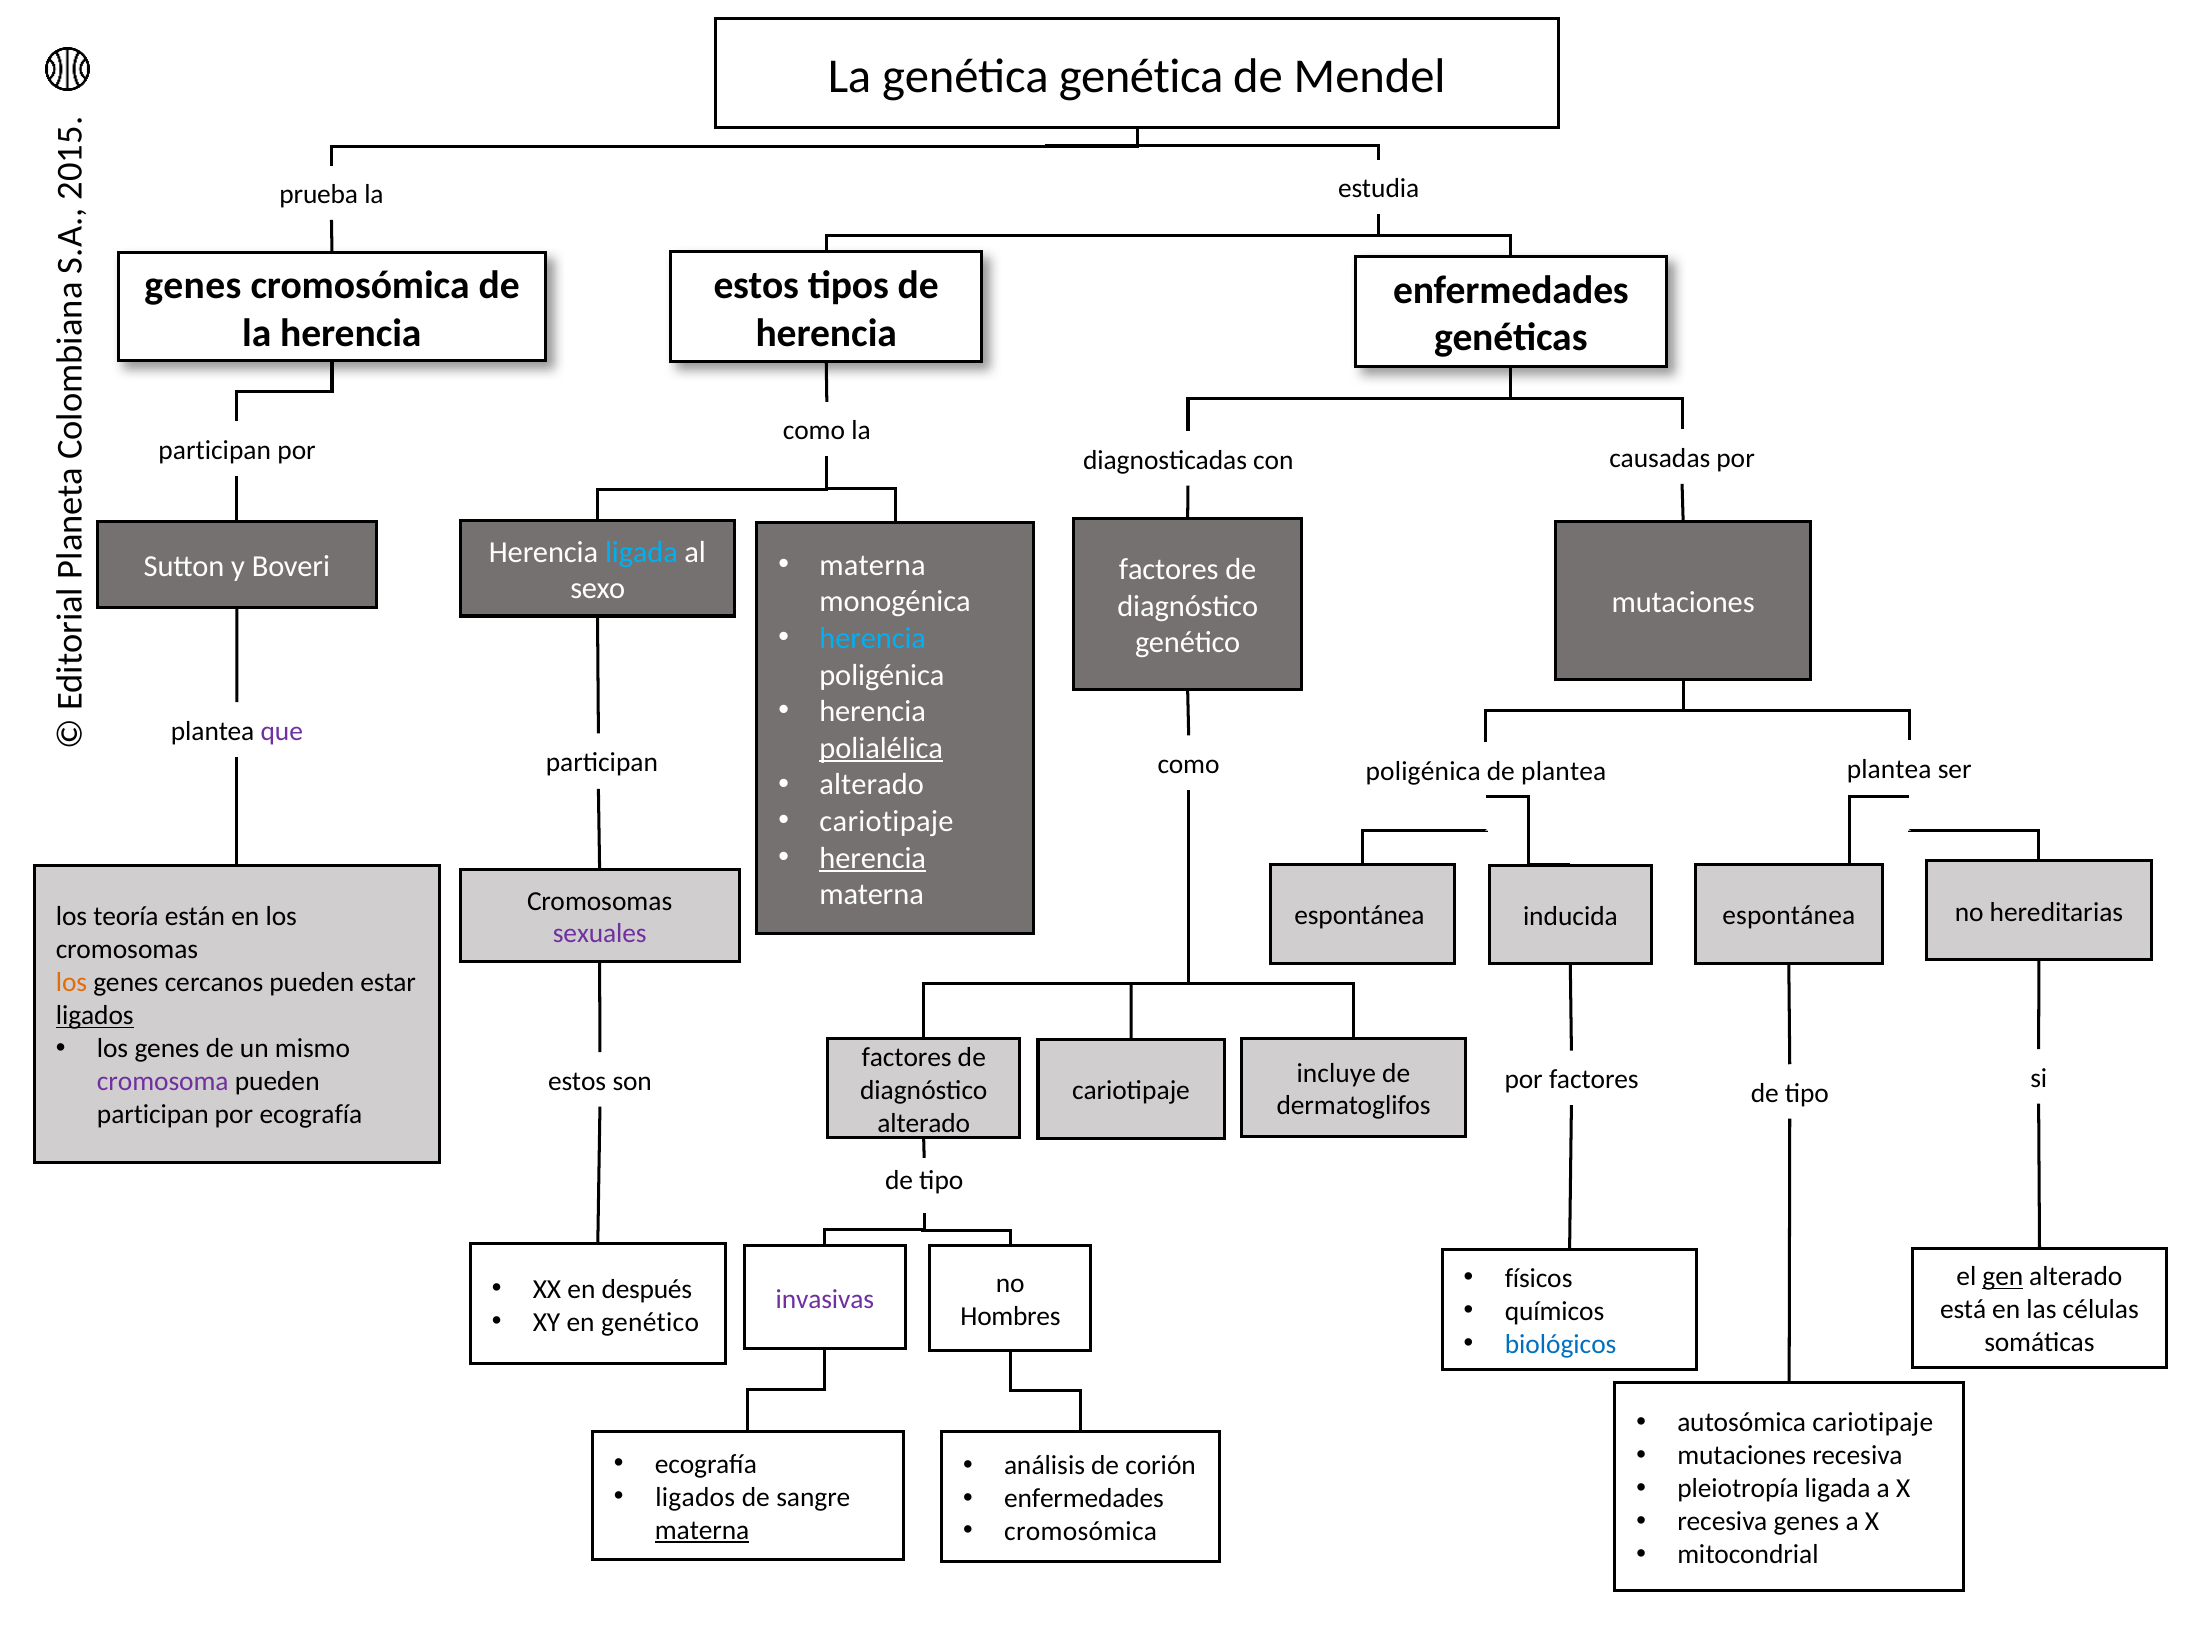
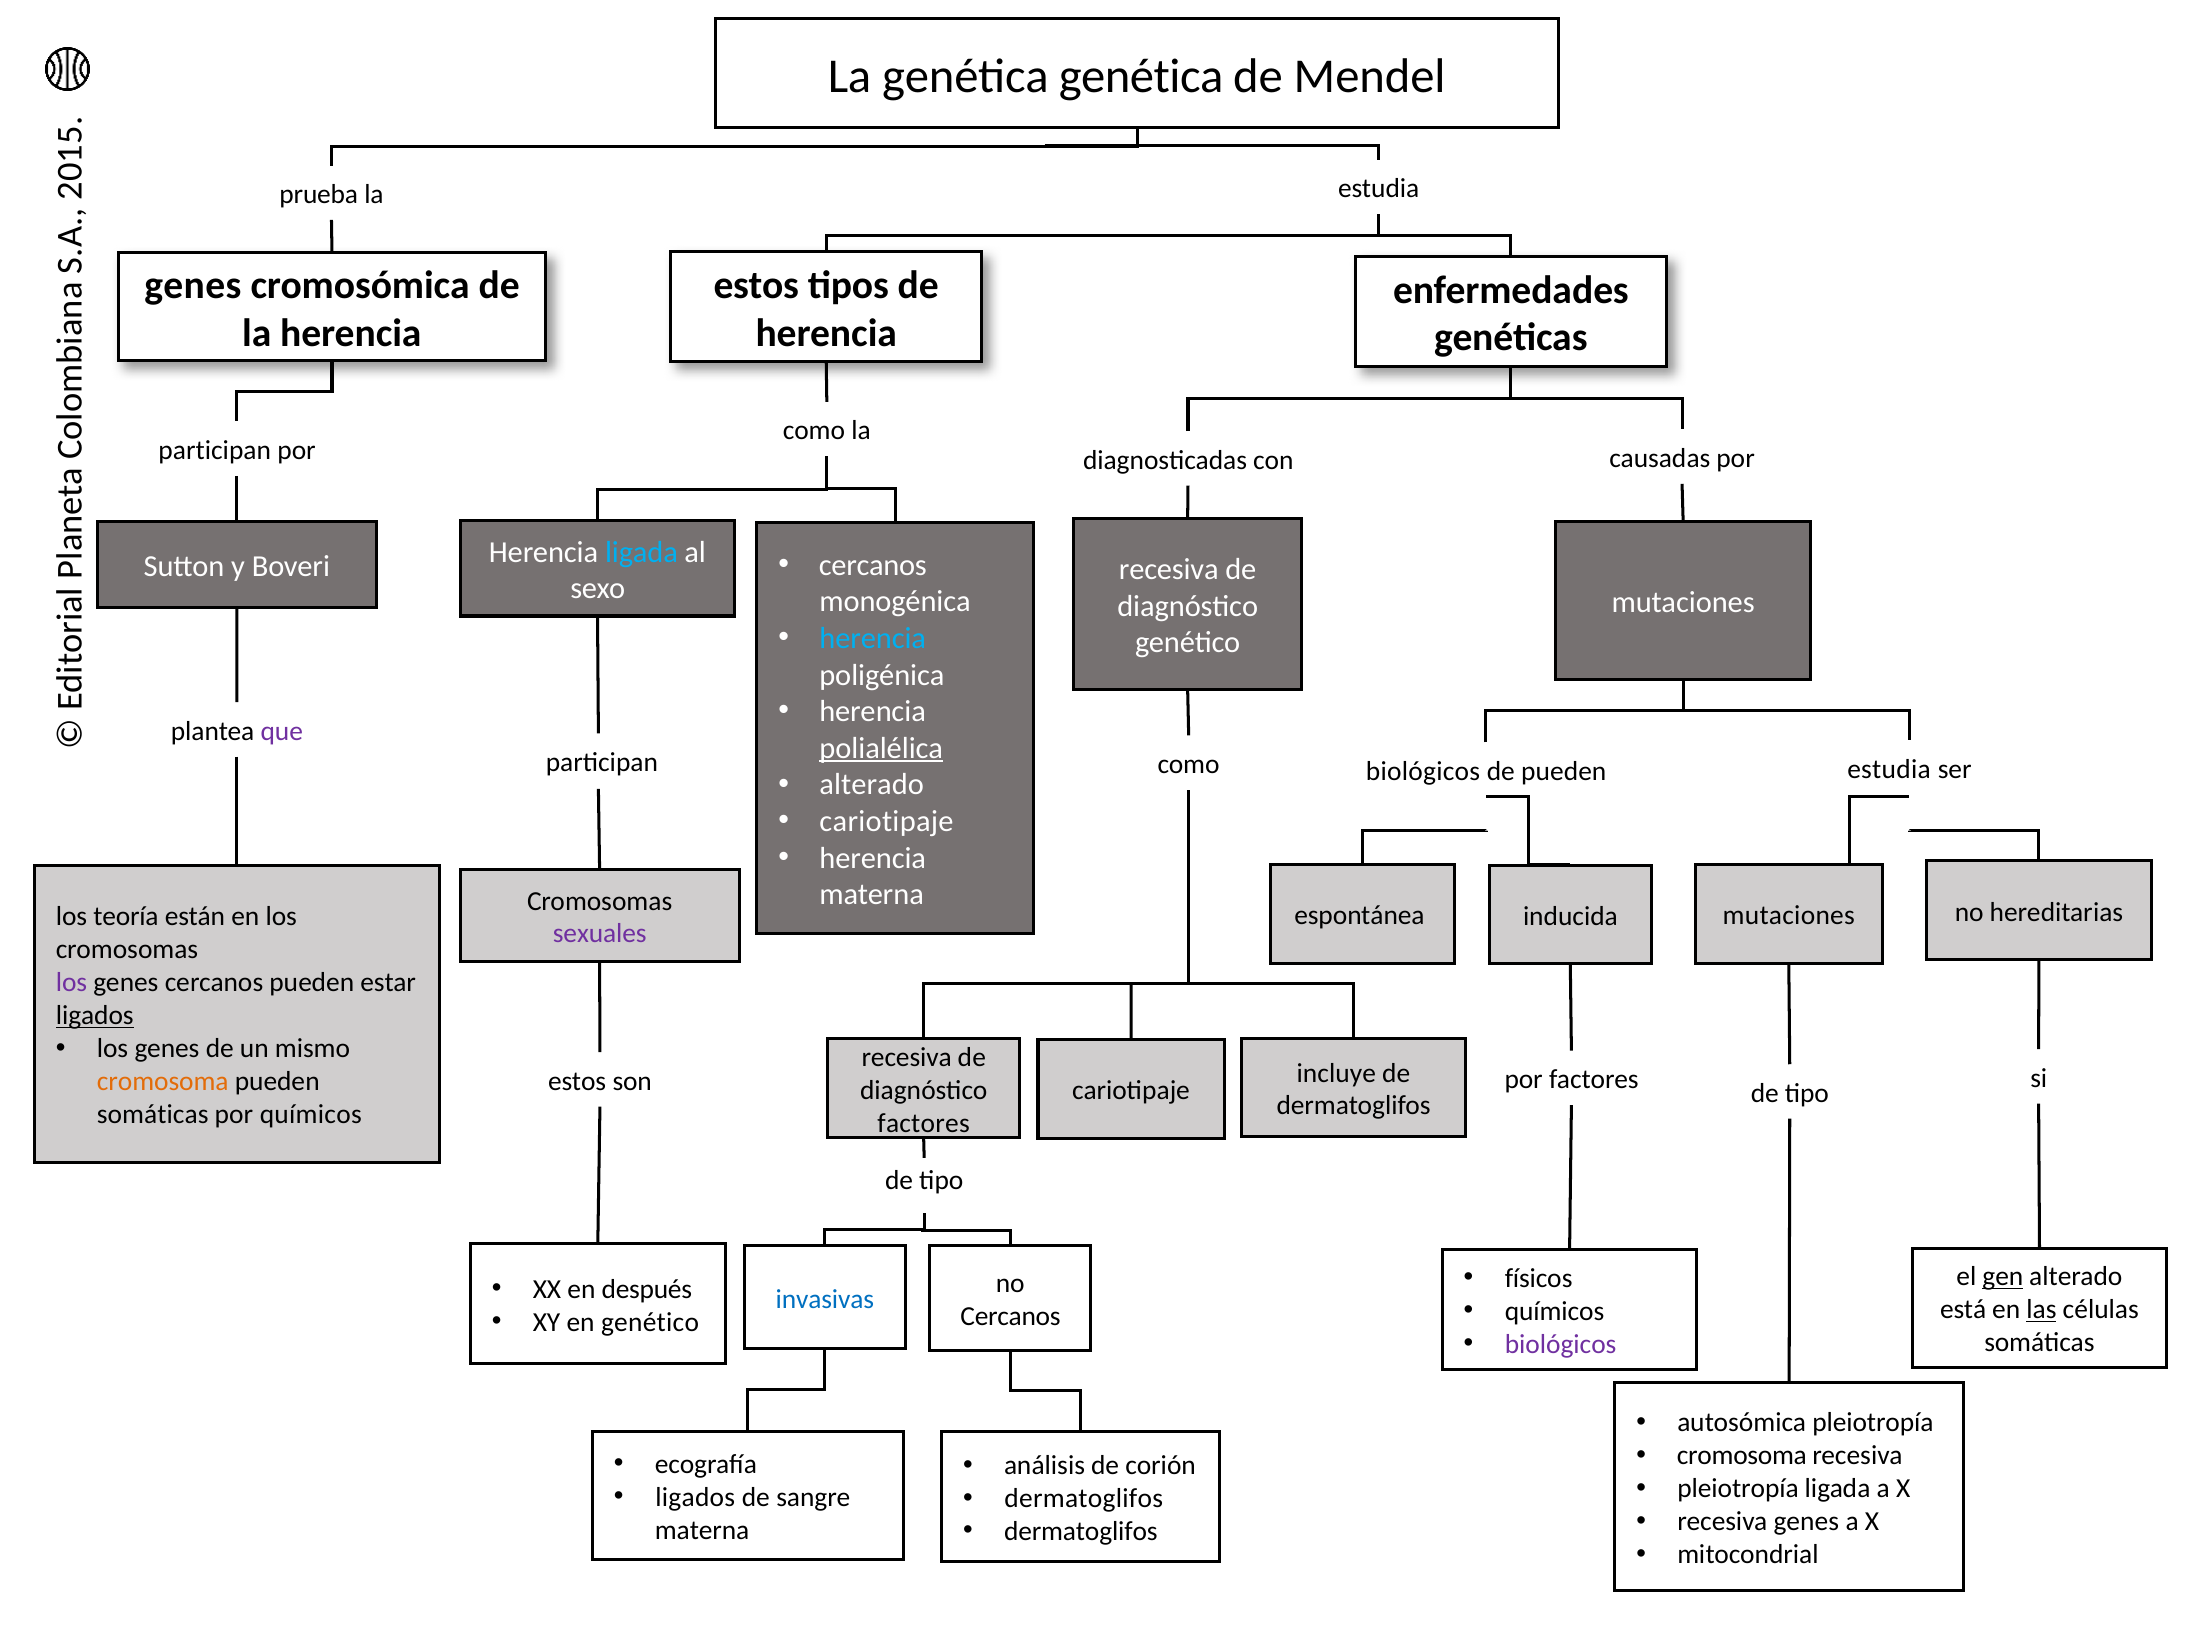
materna: materna -> cercanos (873, 565)
factores: factores -> recesiva (1169, 570)
plantea: plantea -> estudia (1889, 770)
poligénica: poligénica -> biológicos (1423, 771)
de plantea: plantea -> pueden (1564, 771)
herencia underline: present -> none (873, 858)
espontánea: espontánea -> mutaciones (1789, 916)
los colour: orange -> purple (71, 983)
factores: factores -> recesiva (907, 1057)
cromosoma colour: purple -> orange (163, 1082)
participan: participan -> somáticas (153, 1115)
por ecografía: ecografía -> químicos (311, 1115)
alterado: alterado -> factores (924, 1123)
invasivas colour: purple -> blue (825, 1299)
las underline: none -> present (2041, 1310)
Hombres: Hombres -> Cercanos (1011, 1316)
biológicos colour: blue -> purple (1561, 1344)
autosómica cariotipaje: cariotipaje -> pleiotropía (1873, 1423)
mutaciones: mutaciones -> cromosoma (1742, 1456)
enfermedades: enfermedades -> dermatoglifos (1084, 1498)
cromosómica: cromosómica -> dermatoglifos (1081, 1531)
materna underline: present -> none (702, 1530)
